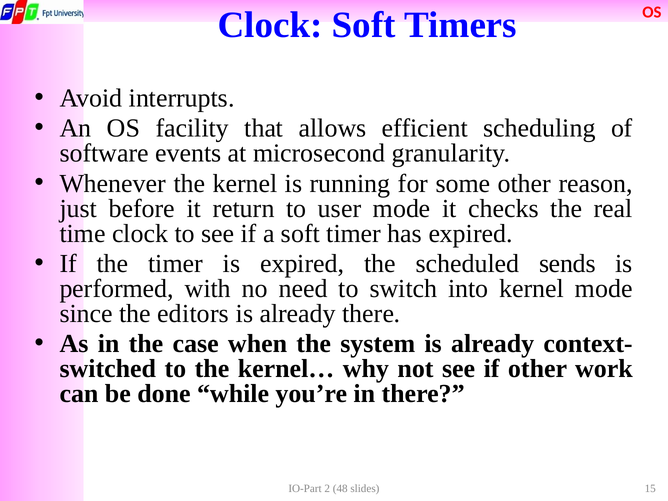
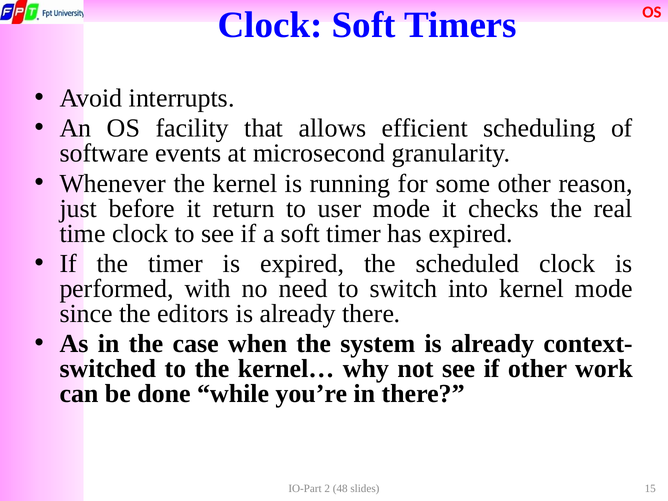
scheduled sends: sends -> clock (567, 264)
